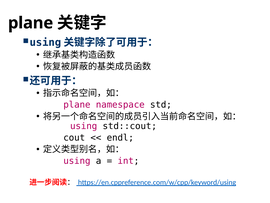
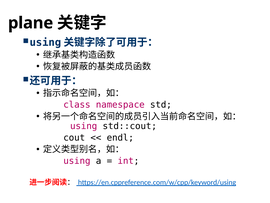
plane: plane -> class (77, 105)
